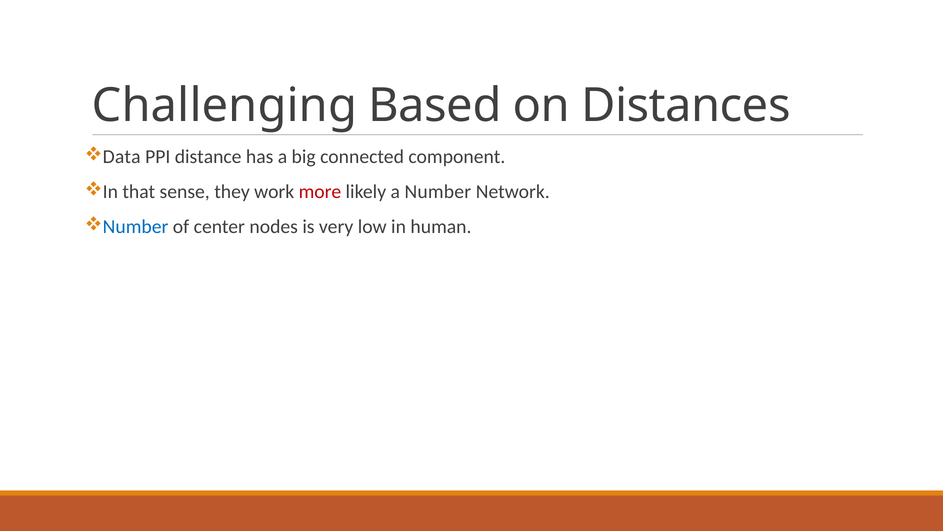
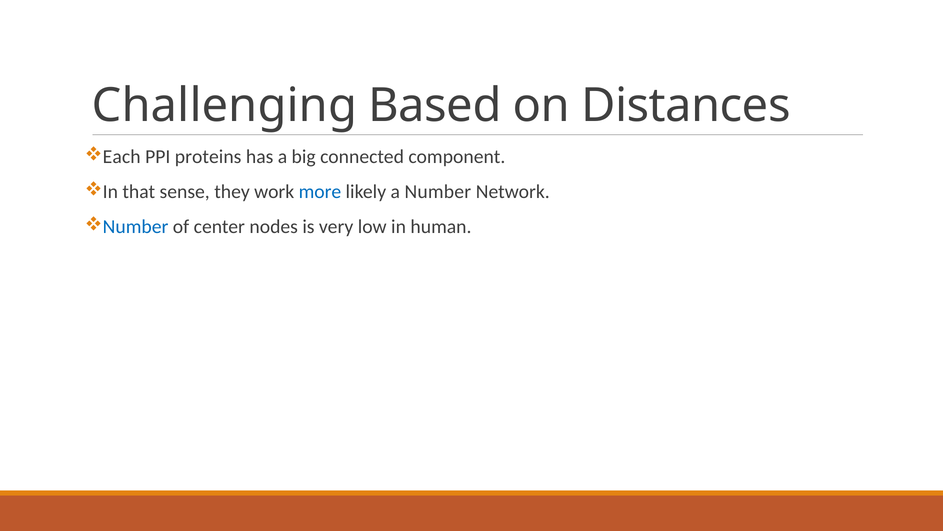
Data: Data -> Each (122, 157)
distance: distance -> proteins (208, 157)
more colour: red -> blue (320, 192)
